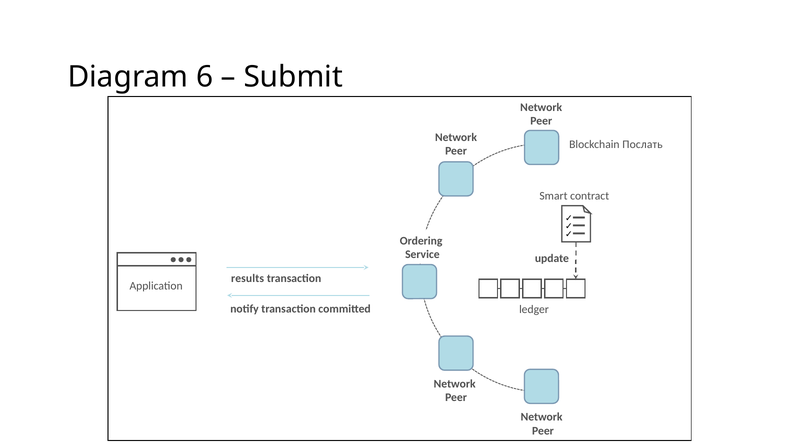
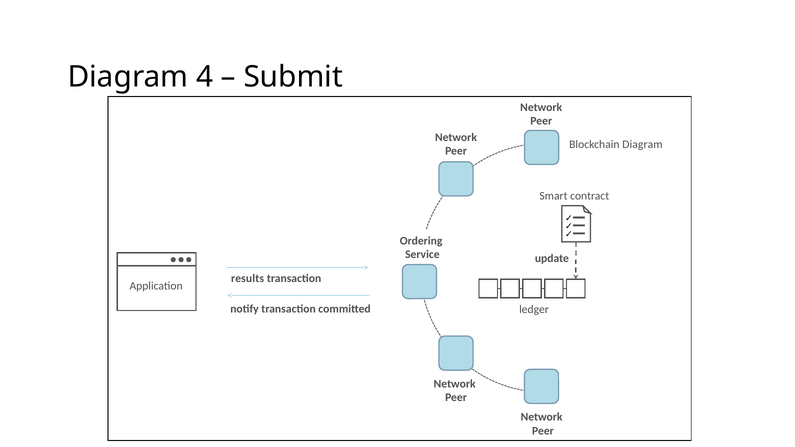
6: 6 -> 4 (205, 77)
Blockchain Послать: Послать -> Diagram (642, 145)
